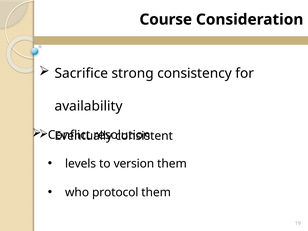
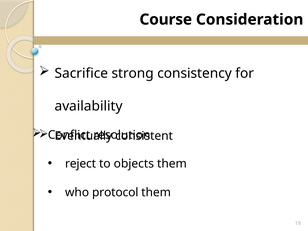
levels: levels -> reject (81, 164)
version: version -> objects (134, 164)
